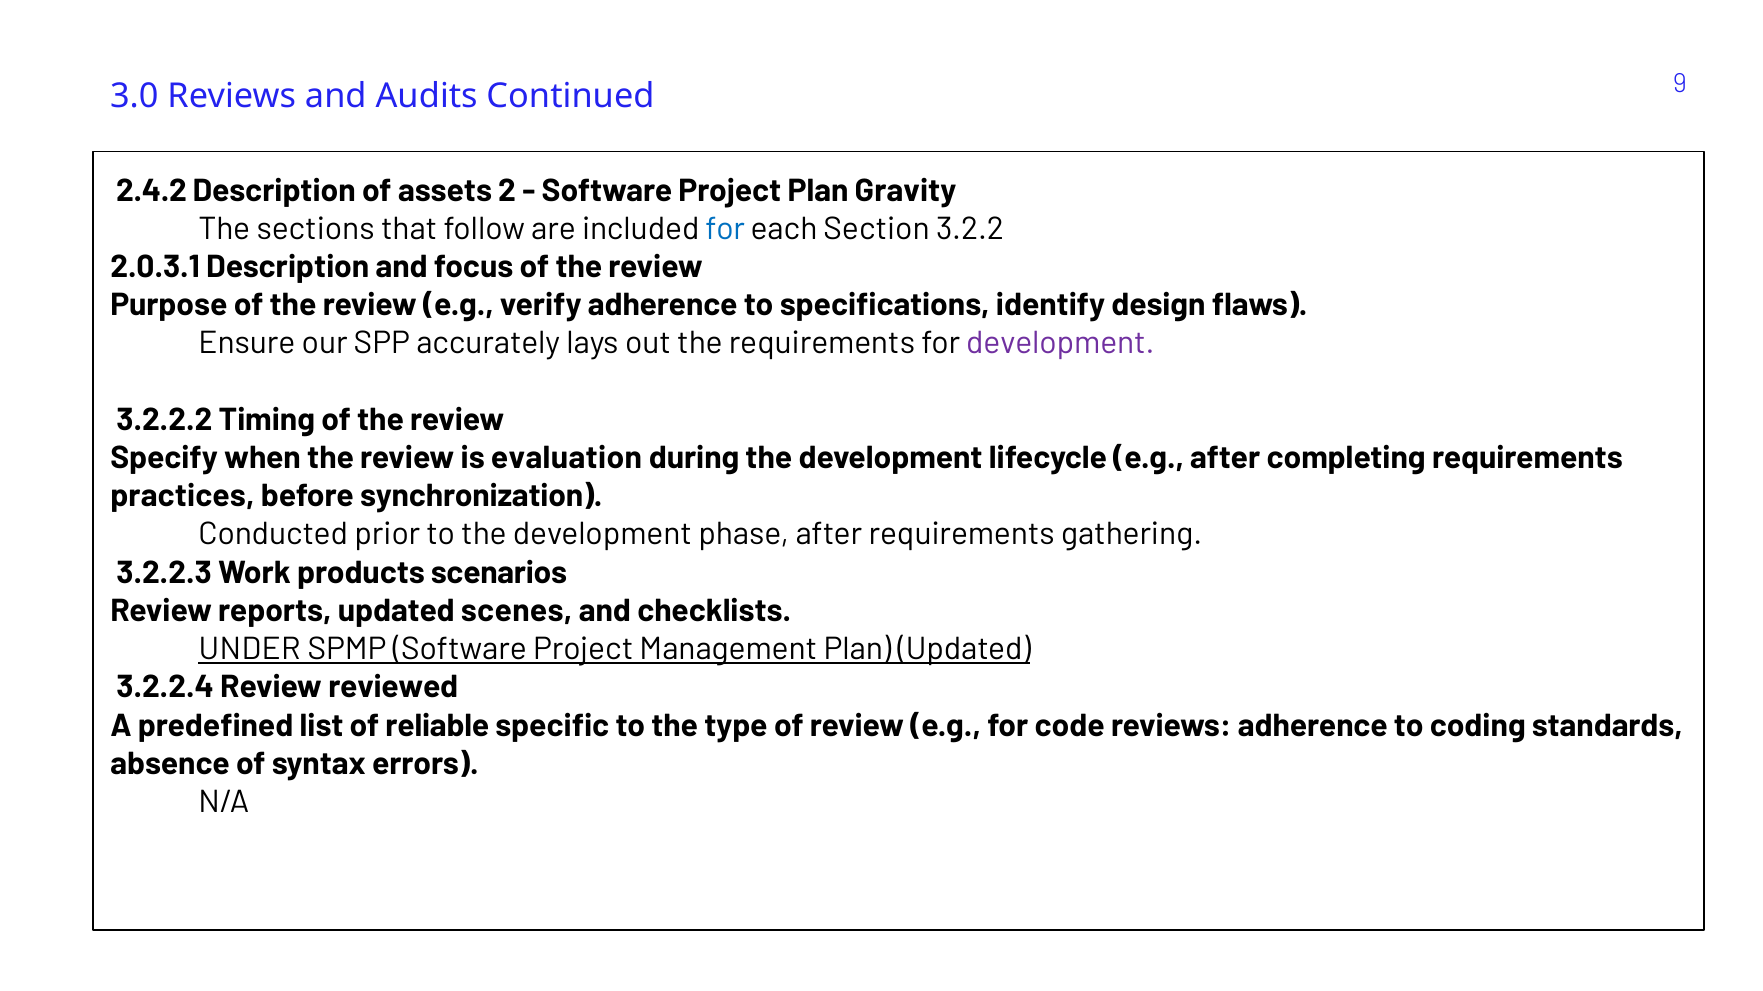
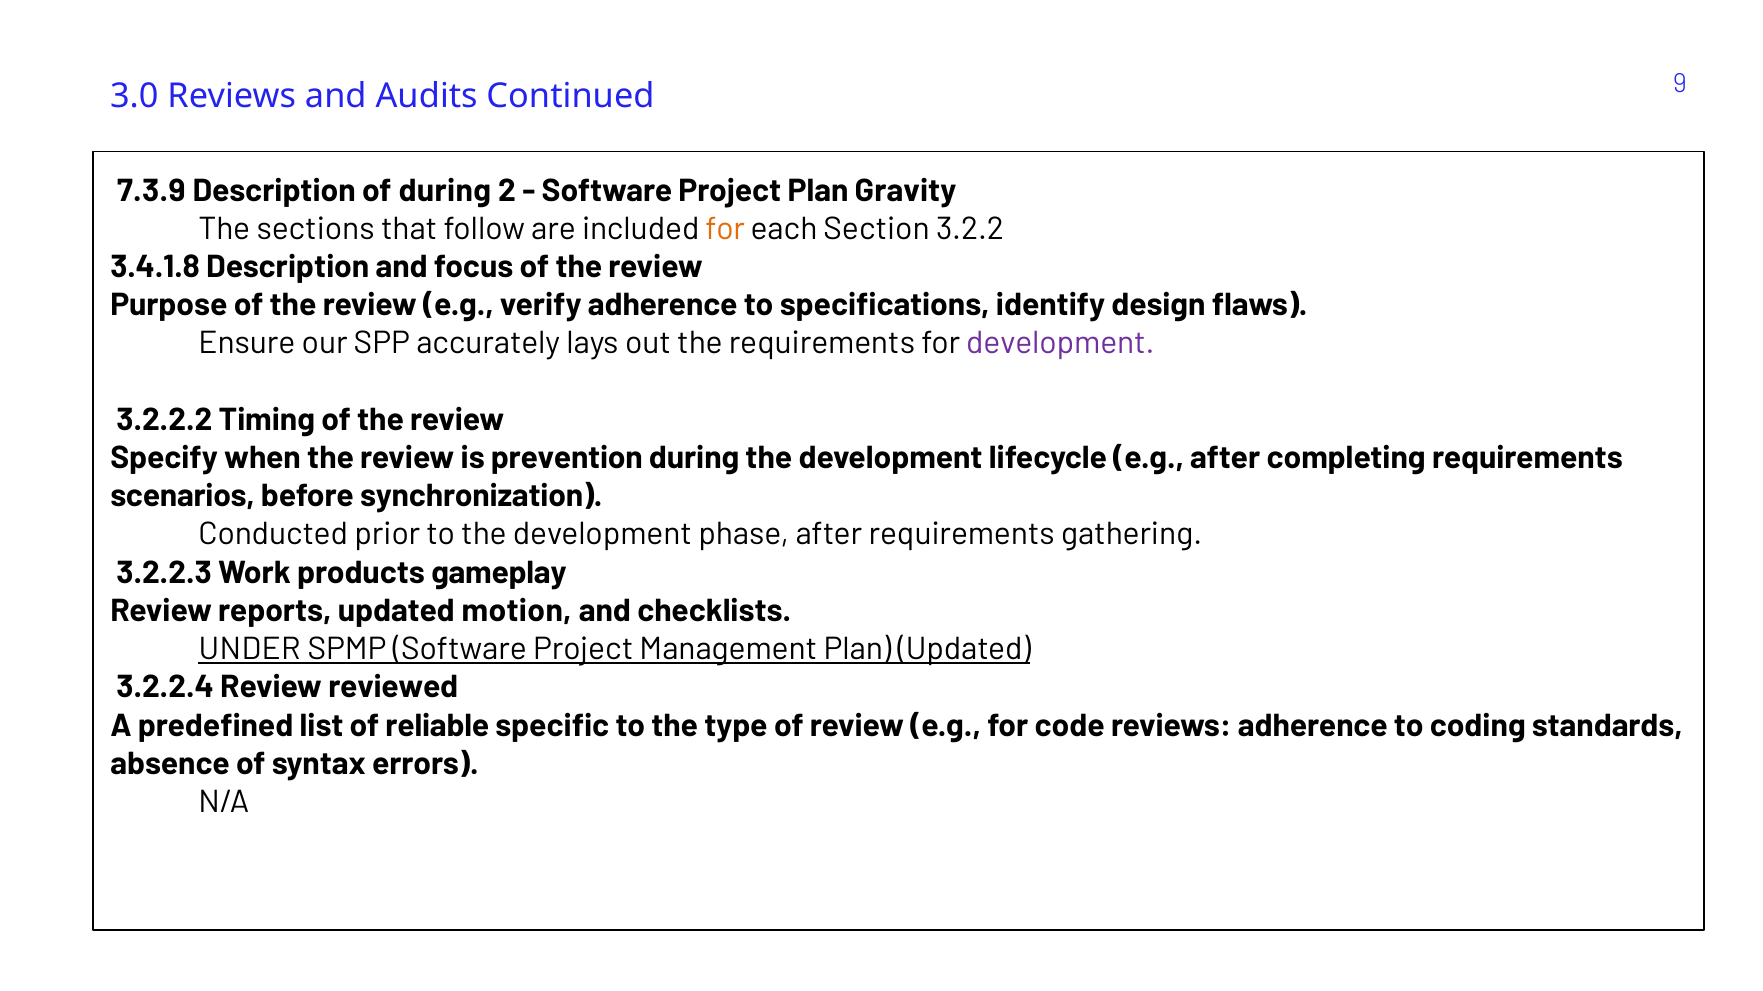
2.4.2: 2.4.2 -> 7.3.9 (151, 191)
of assets: assets -> during (445, 191)
for colour: blue -> orange (725, 229)
2.0.3.1: 2.0.3.1 -> 3.4.1.8 (155, 267)
evaluation: evaluation -> prevention (567, 458)
practices: practices -> scenarios (183, 497)
scenarios: scenarios -> gameplay (499, 573)
scenes: scenes -> motion (517, 611)
